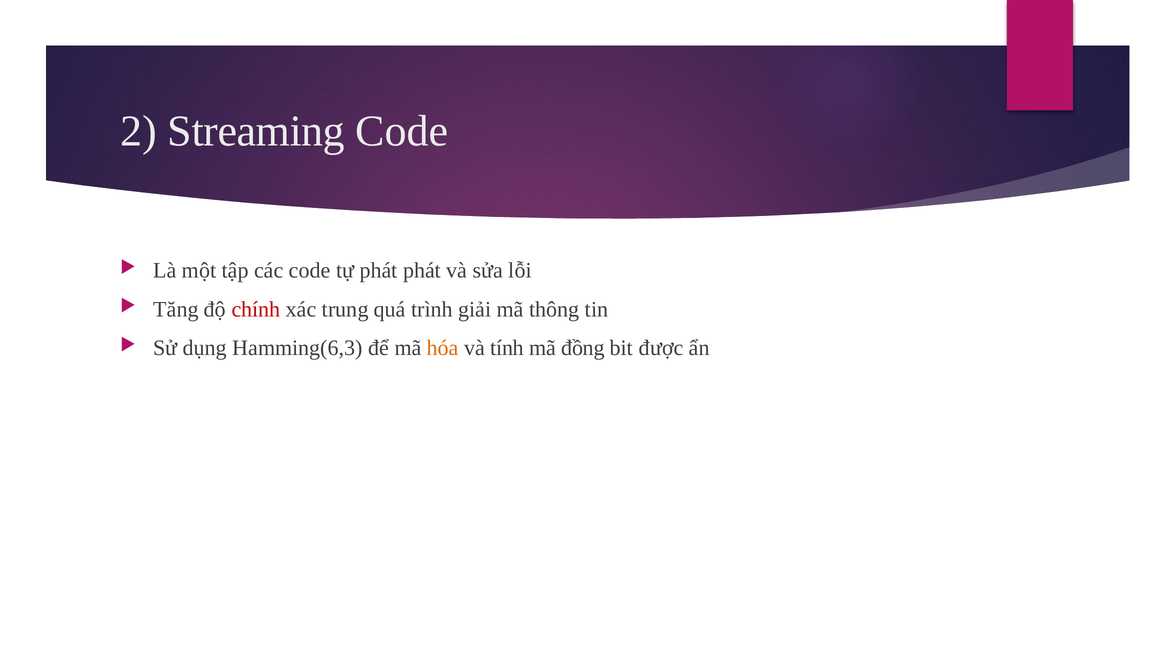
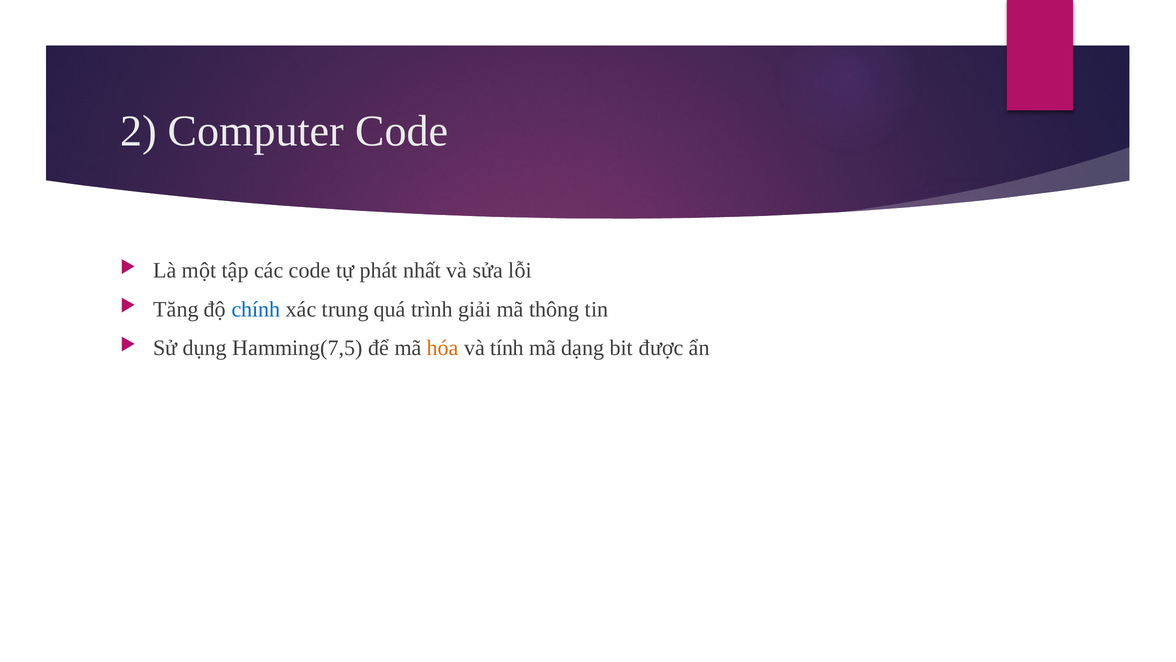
Streaming: Streaming -> Computer (256, 131)
phát phát: phát -> nhất (422, 270)
chính colour: red -> blue (256, 309)
Hamming(6,3: Hamming(6,3 -> Hamming(7,5 (298, 348)
đồng: đồng -> dạng (583, 348)
